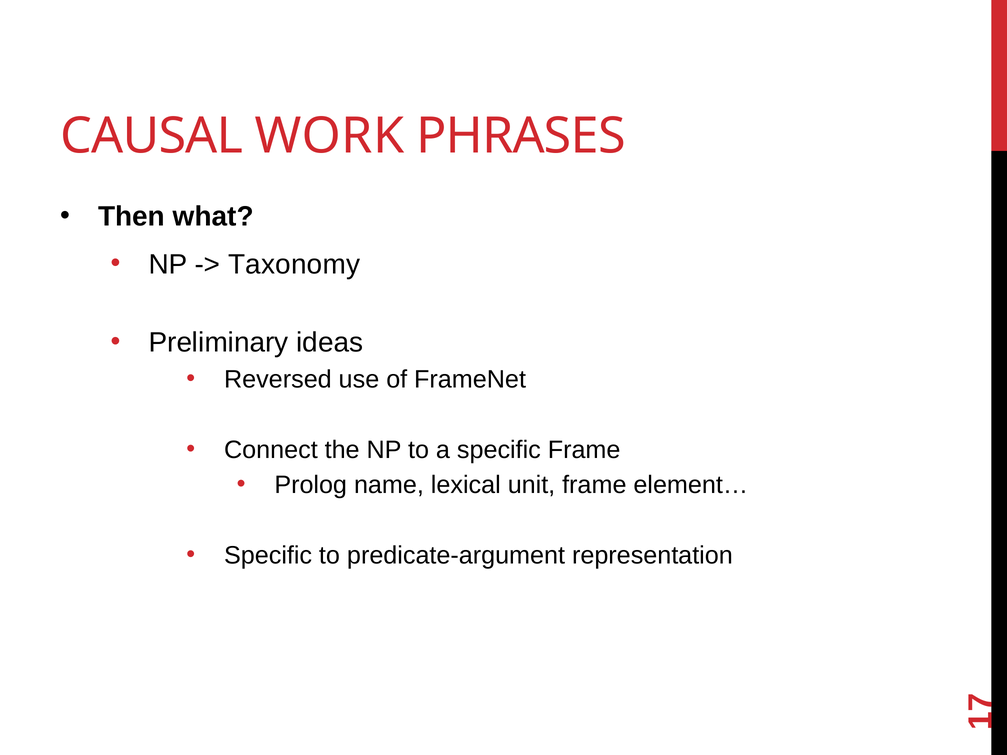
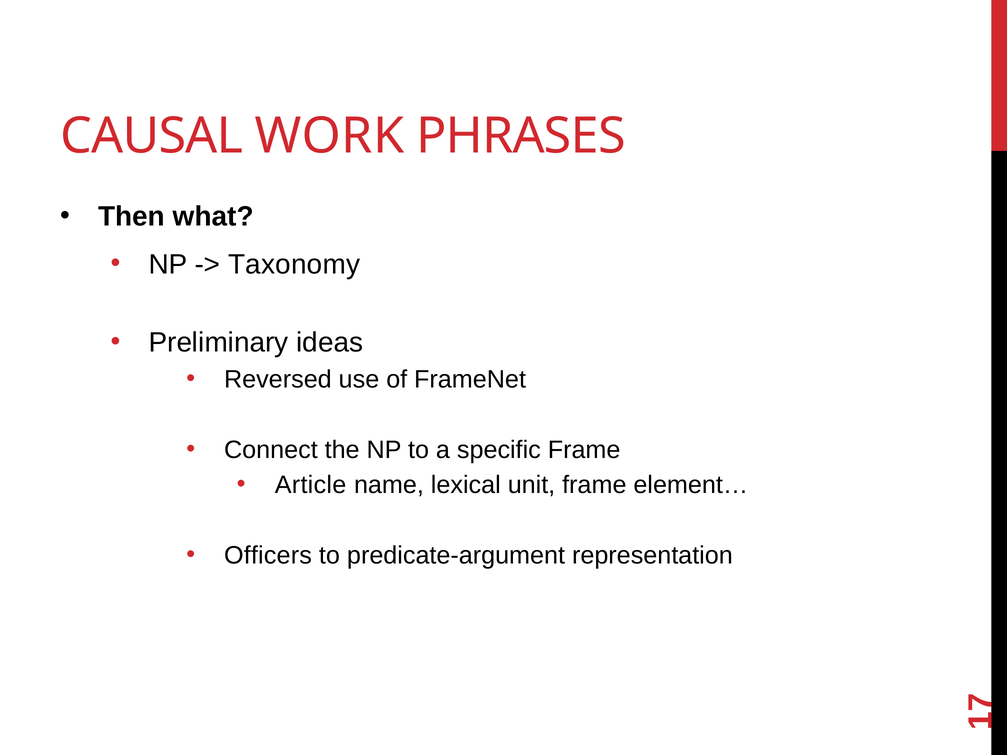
Prolog: Prolog -> Article (311, 485)
Specific: Specific -> Officers (268, 556)
